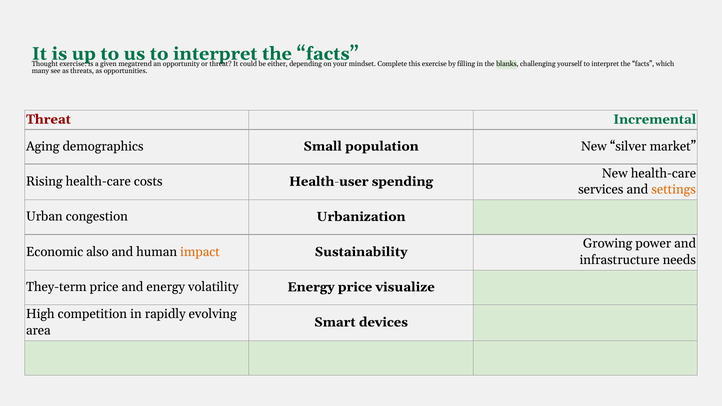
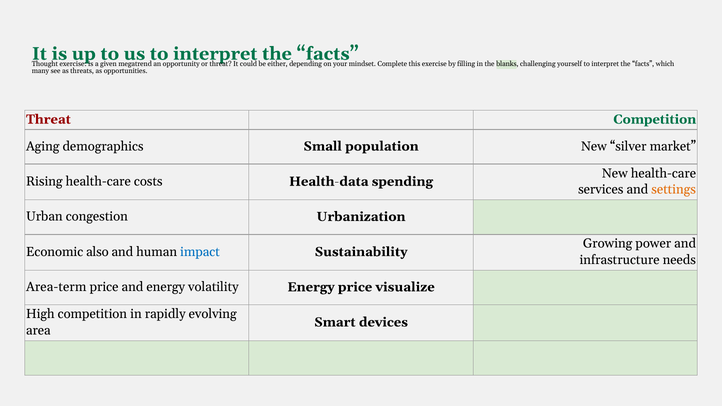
Threat Incremental: Incremental -> Competition (655, 119)
Health-user: Health-user -> Health-data (329, 182)
impact colour: orange -> blue (200, 252)
They-term: They-term -> Area-term (56, 287)
